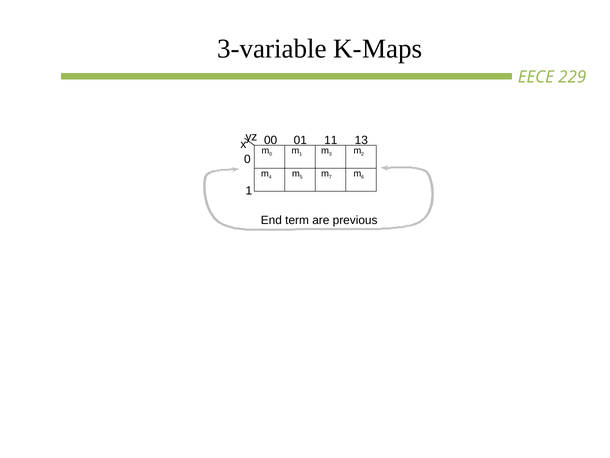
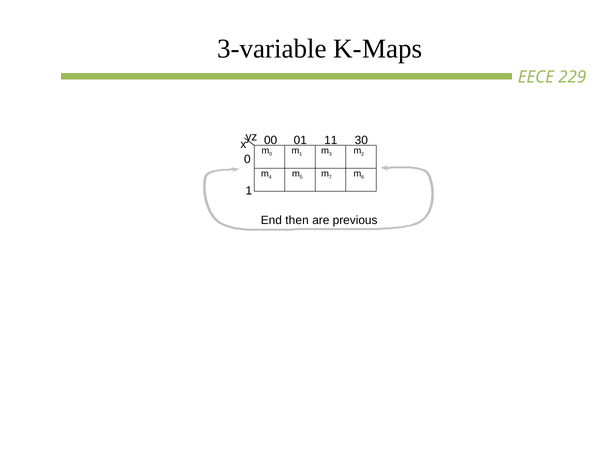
13: 13 -> 30 (361, 140)
term: term -> then (297, 220)
